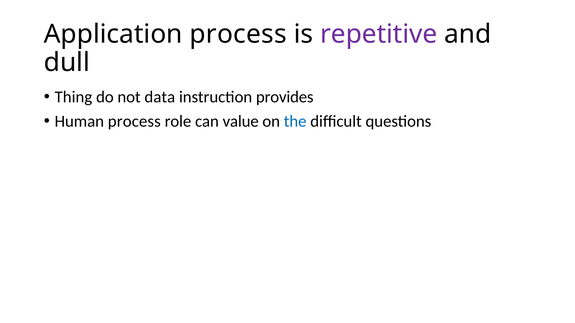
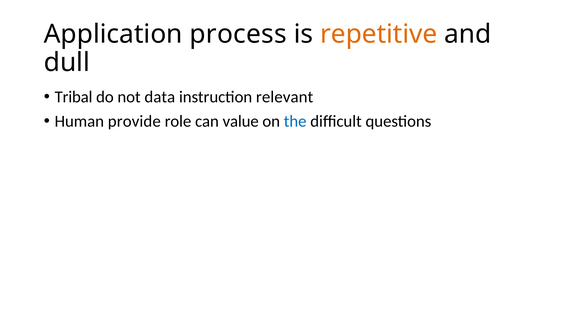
repetitive colour: purple -> orange (379, 34)
Thing: Thing -> Tribal (74, 97)
provides: provides -> relevant (285, 97)
Human process: process -> provide (134, 121)
